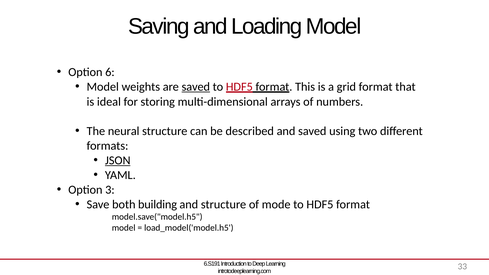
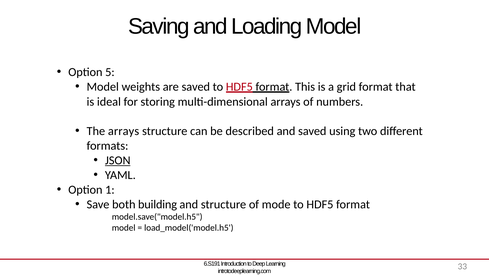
6: 6 -> 5 (110, 72)
saved underline: present -> none (196, 87)
The neural: neural -> arrays (124, 131)
3: 3 -> 1 (110, 190)
